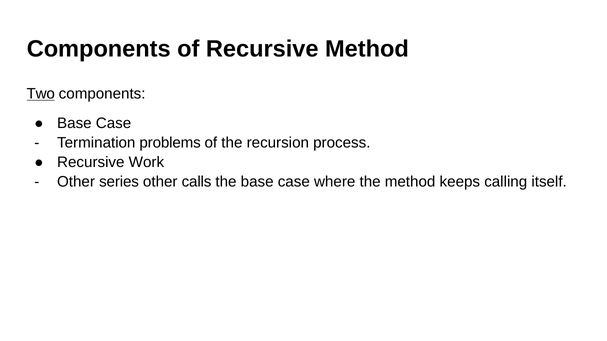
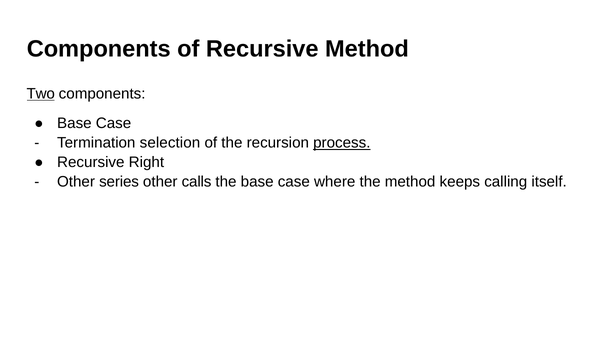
problems: problems -> selection (170, 143)
process underline: none -> present (342, 143)
Work: Work -> Right (146, 163)
